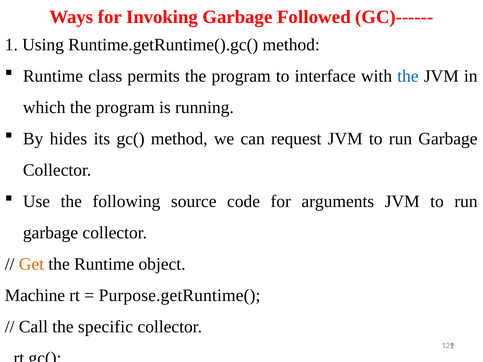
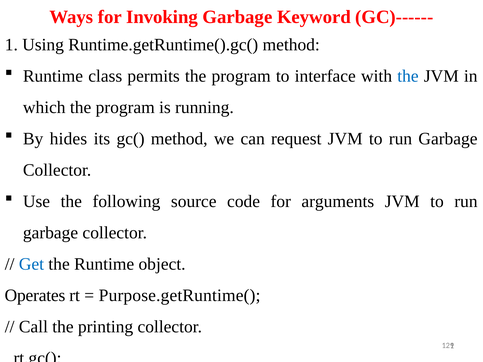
Followed: Followed -> Keyword (314, 17)
Get colour: orange -> blue (31, 264)
Machine: Machine -> Operates (35, 296)
specific: specific -> printing (106, 327)
